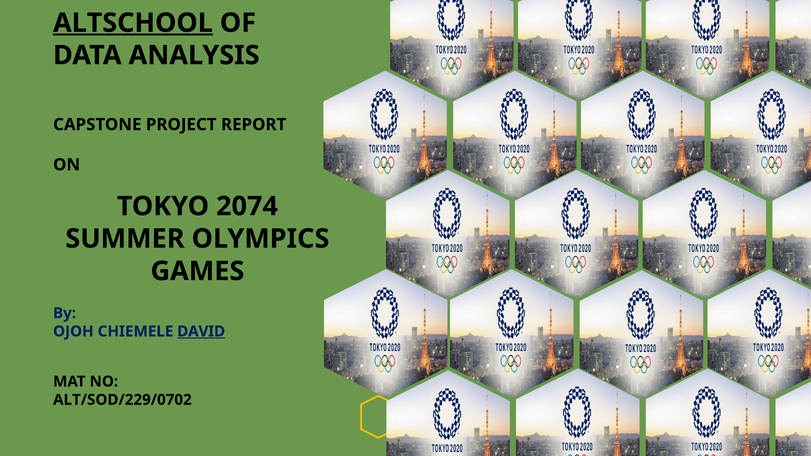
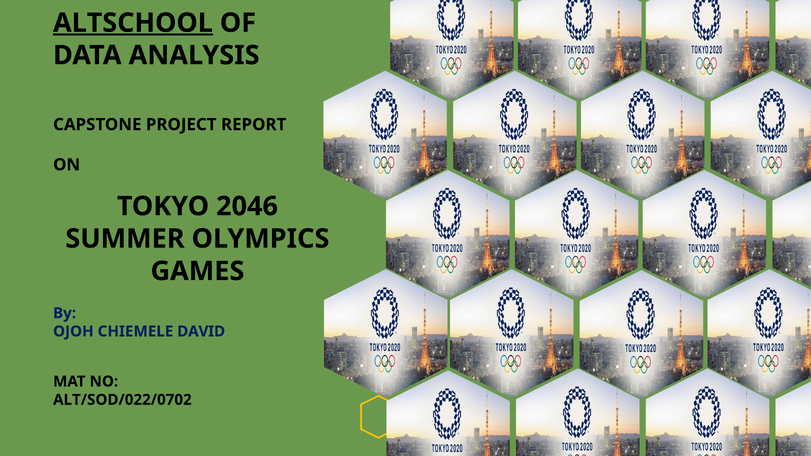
2074: 2074 -> 2046 (247, 206)
DAVID underline: present -> none (201, 332)
ALT/SOD/229/0702: ALT/SOD/229/0702 -> ALT/SOD/022/0702 (122, 400)
